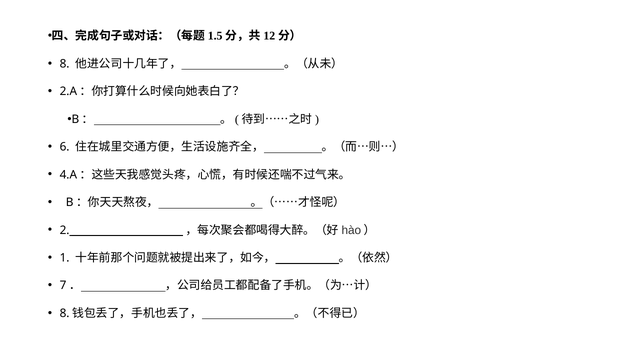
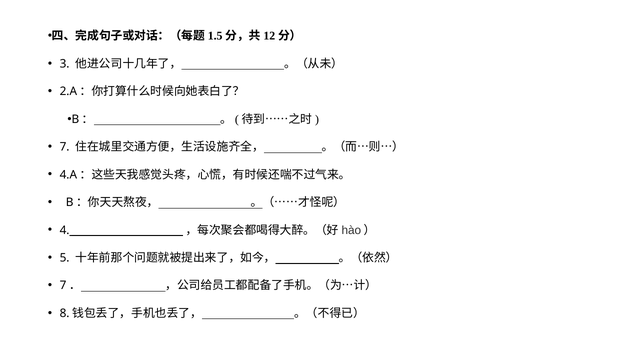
8: 8 -> 3 (65, 64)
6: 6 -> 7 (65, 147)
2: 2 -> 4 (65, 230)
1: 1 -> 5 (65, 258)
